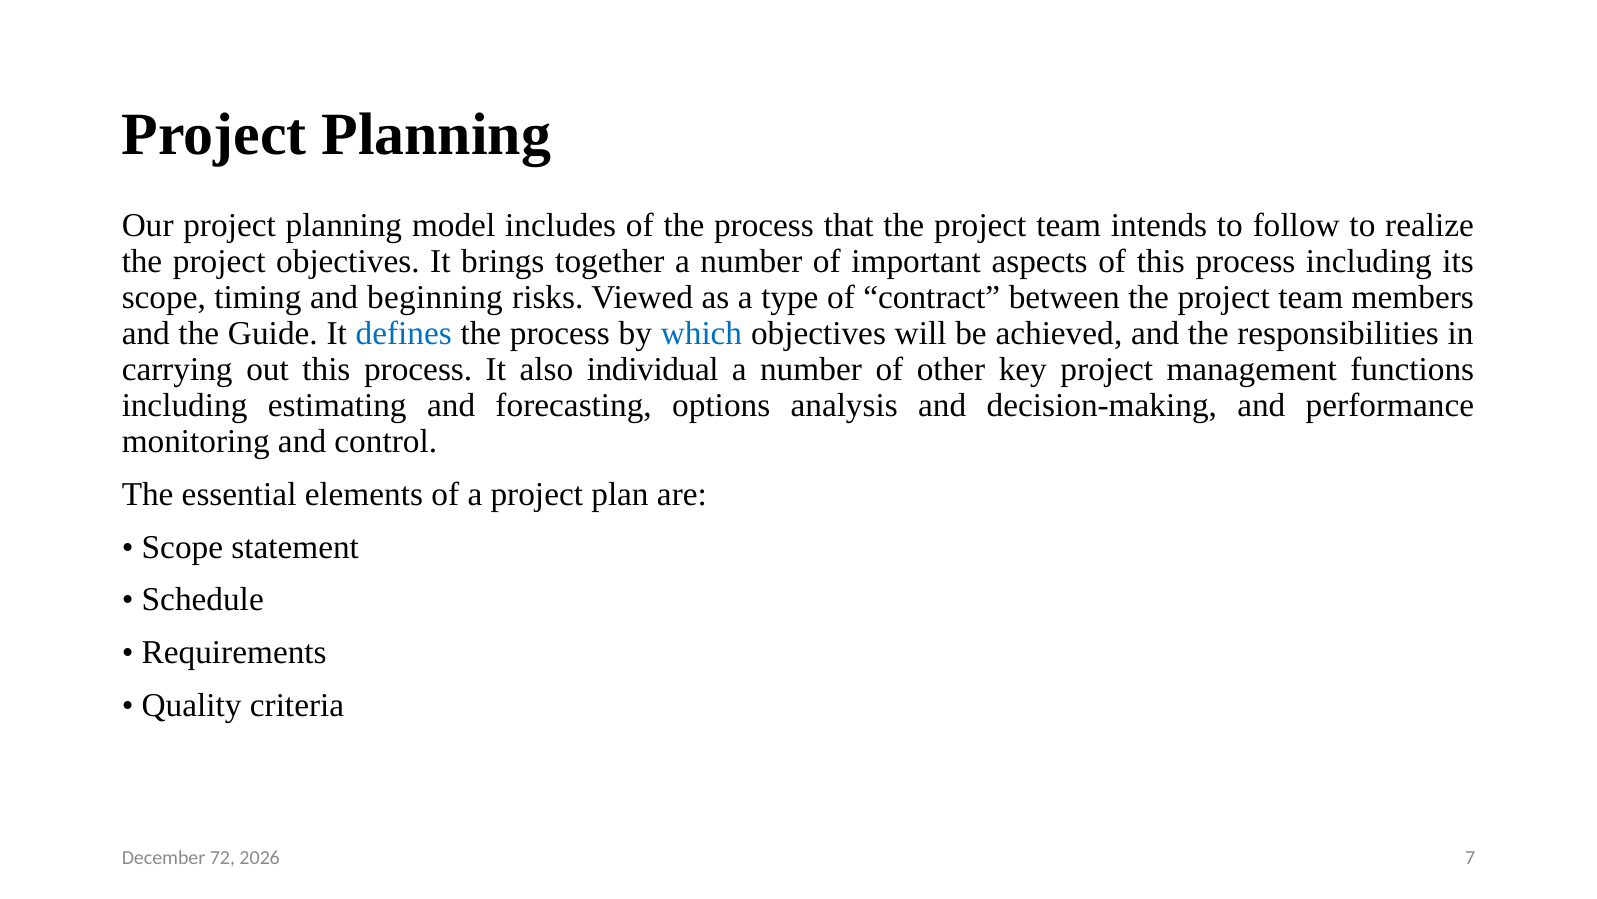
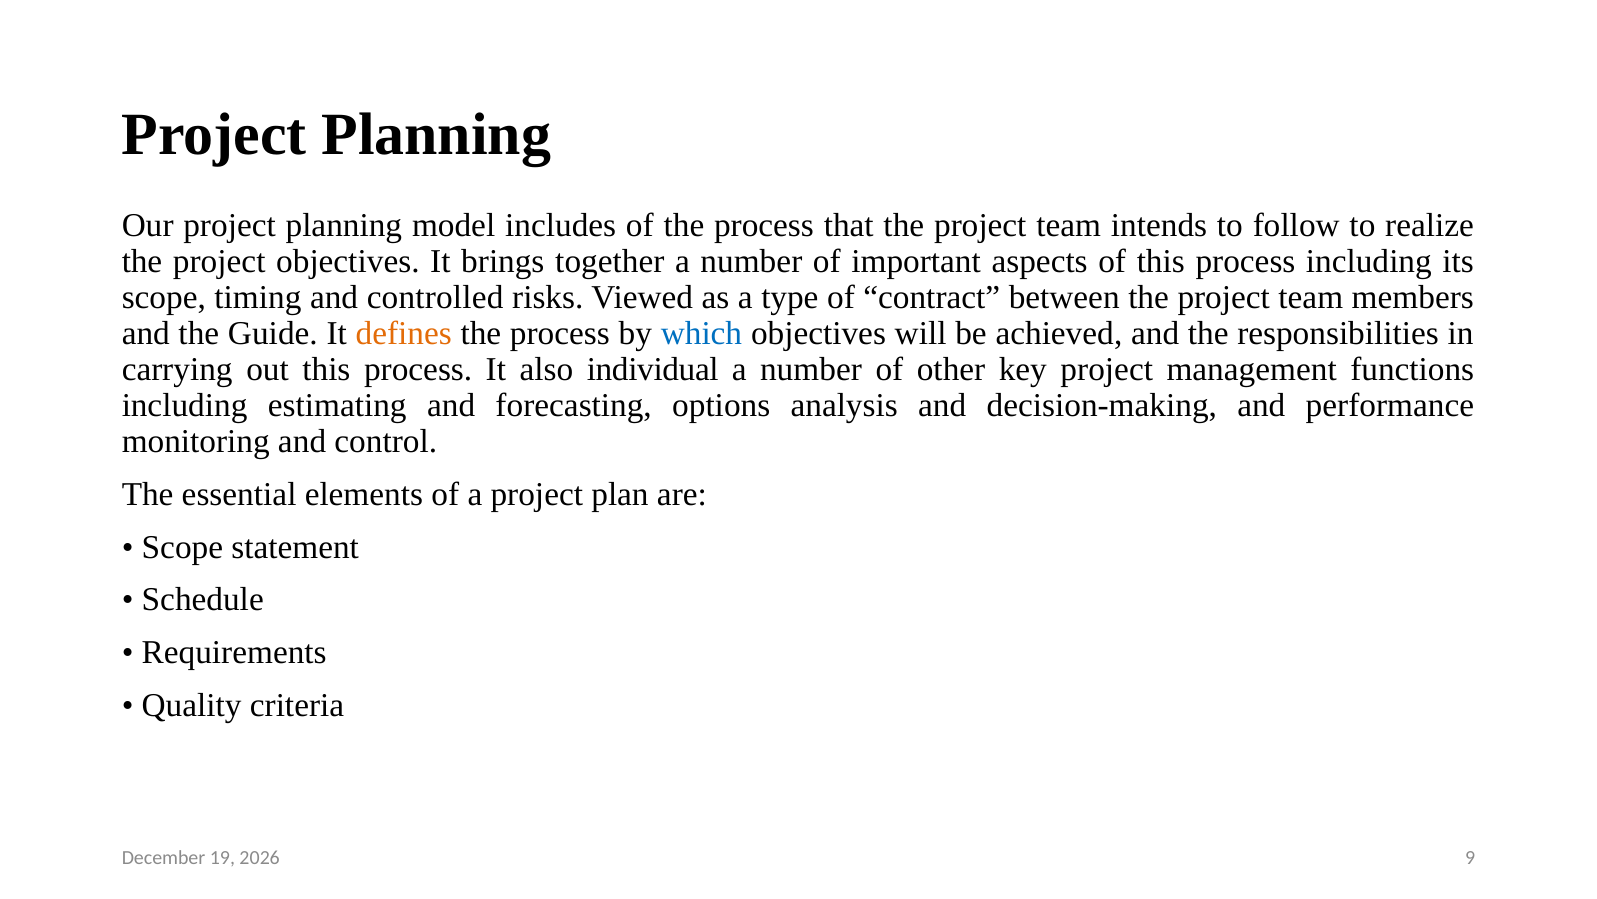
beginning: beginning -> controlled (435, 298)
defines colour: blue -> orange (404, 334)
72: 72 -> 19 (222, 858)
7: 7 -> 9 (1470, 858)
